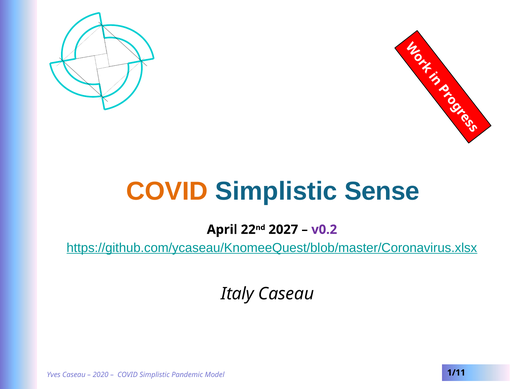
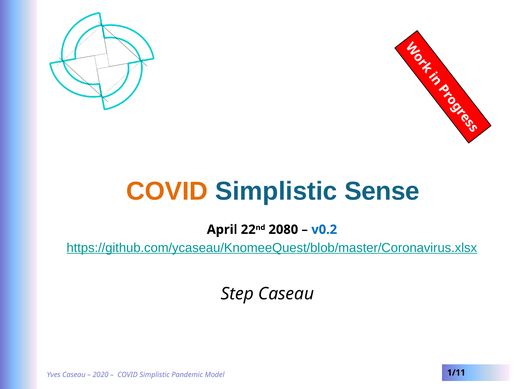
2027: 2027 -> 2080 (283, 229)
v0.2 colour: purple -> blue (324, 229)
Italy: Italy -> Step (237, 293)
